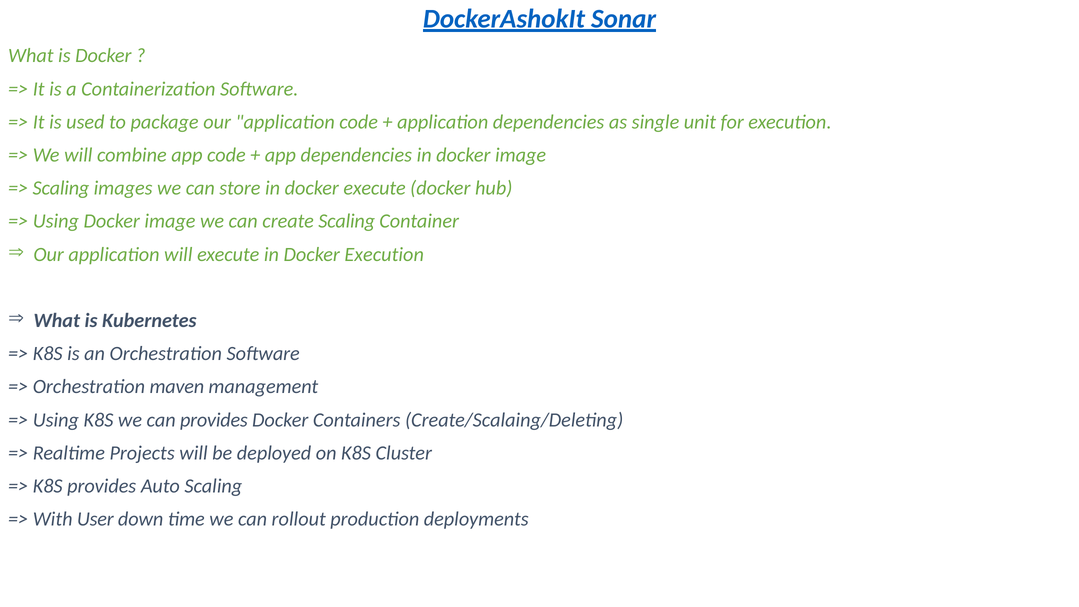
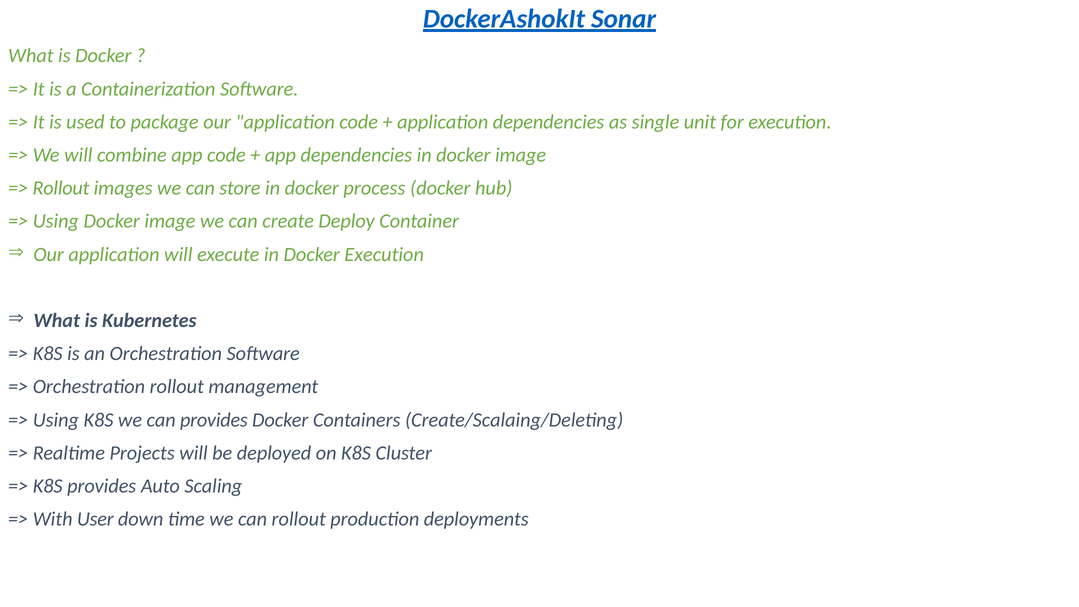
Scaling: Scaling -> Rollout (61, 188)
docker execute: execute -> process (374, 188)
create Scaling: Scaling -> Deploy (347, 221)
Orchestration maven: maven -> rollout (177, 387)
